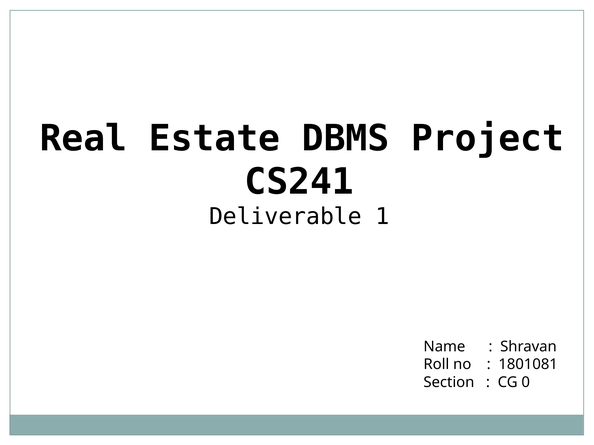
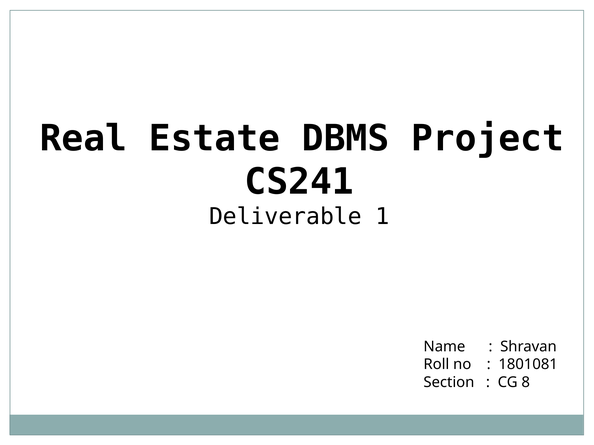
0: 0 -> 8 (526, 383)
